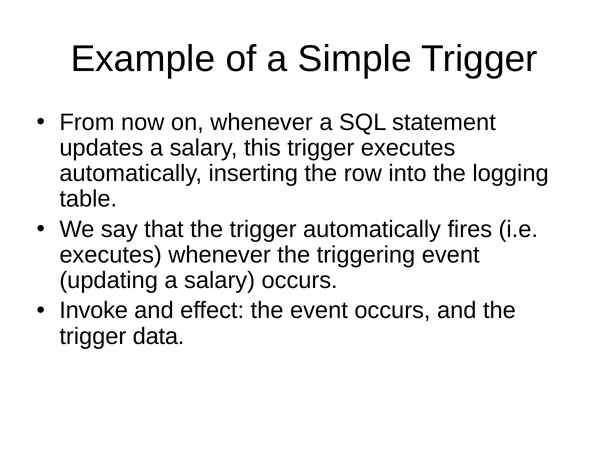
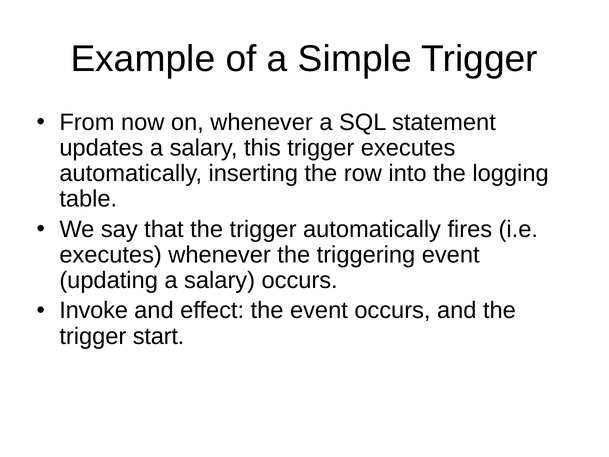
data: data -> start (159, 336)
